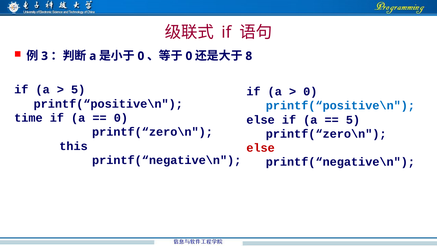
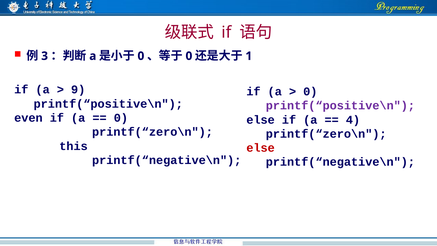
8: 8 -> 1 (249, 56)
5: 5 -> 9 (78, 90)
printf(“positive\n colour: blue -> purple (340, 106)
time: time -> even (28, 118)
5: 5 -> 4 (353, 120)
